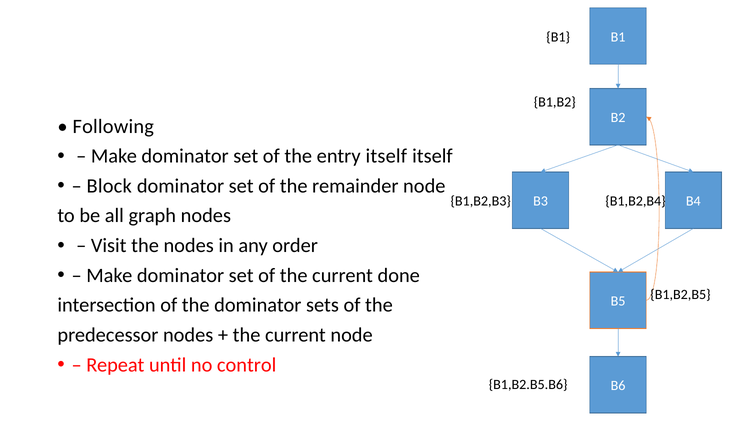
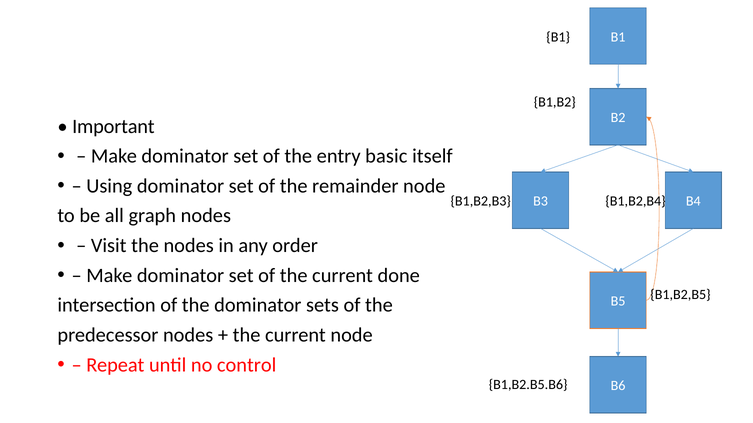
Following: Following -> Important (113, 126)
entry itself: itself -> basic (386, 156)
Block: Block -> Using (109, 186)
